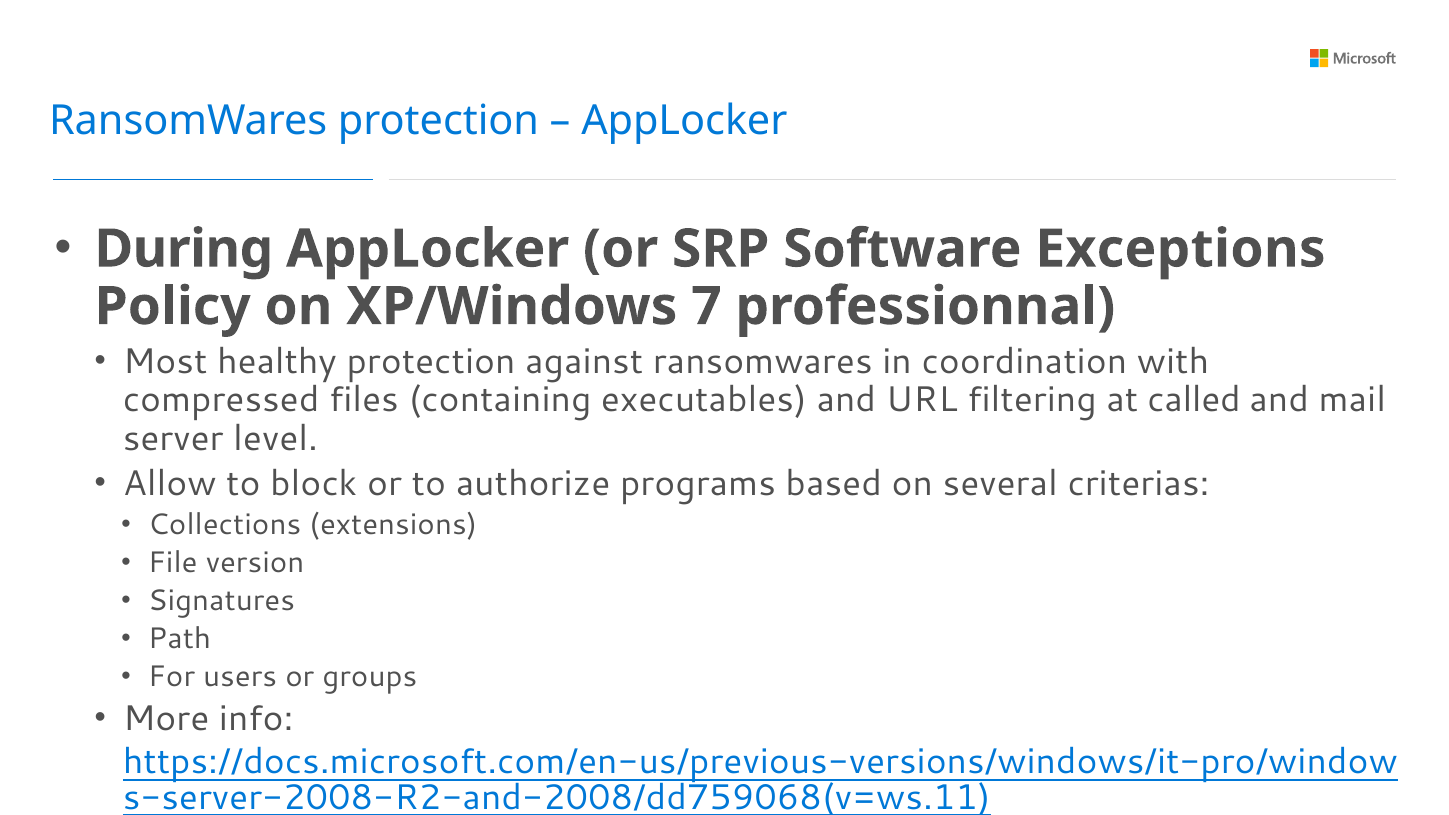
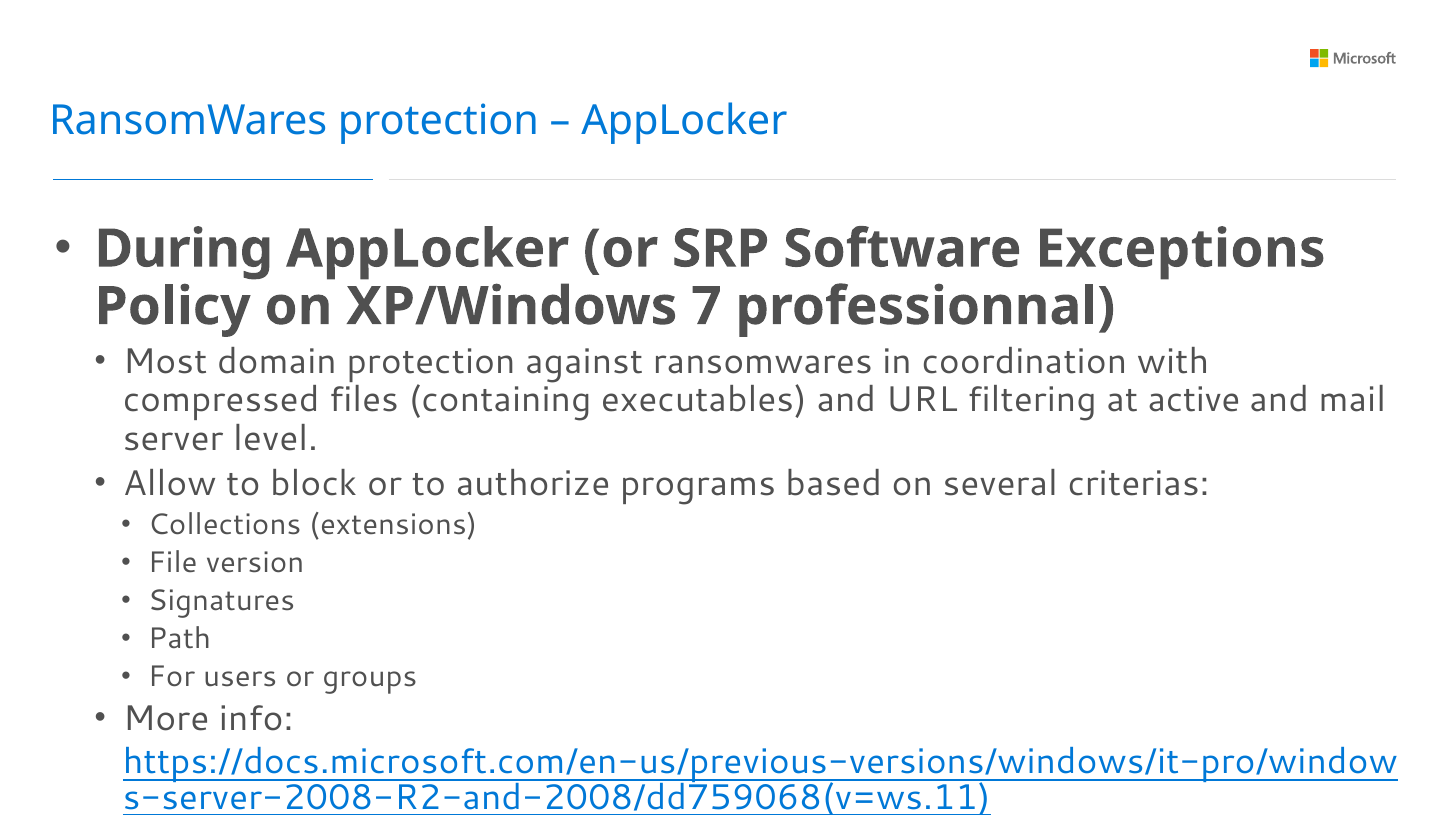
healthy: healthy -> domain (277, 362)
called: called -> active (1194, 400)
